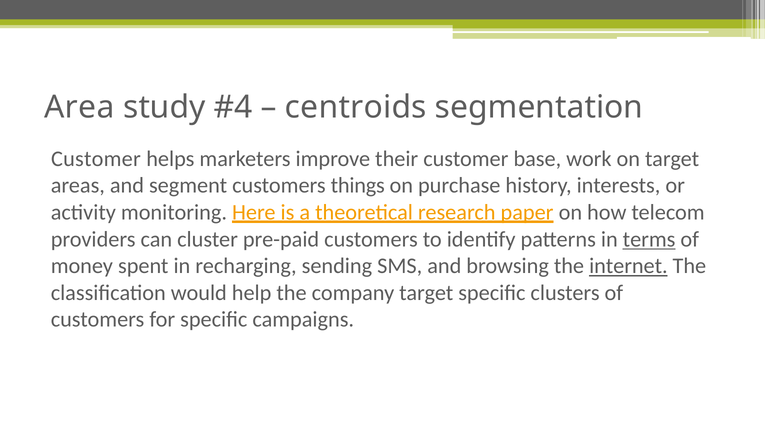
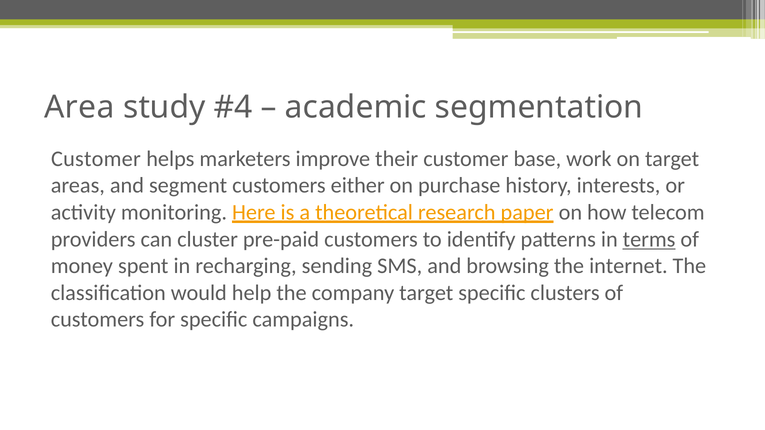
centroids: centroids -> academic (356, 107)
things: things -> either (358, 186)
internet underline: present -> none (628, 266)
